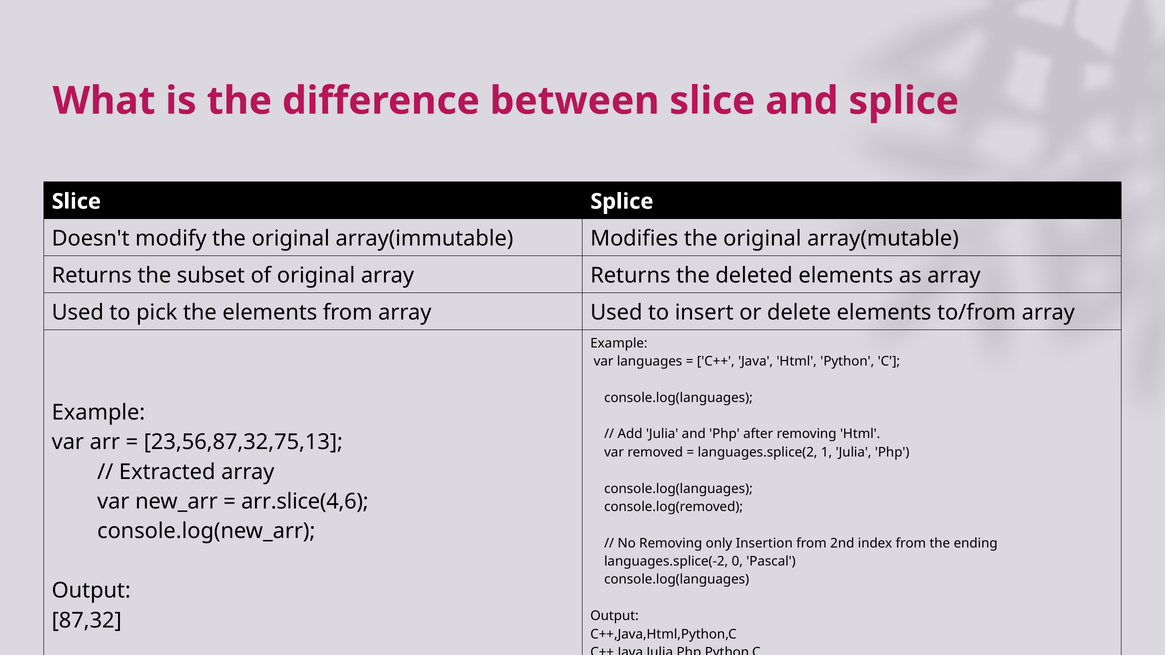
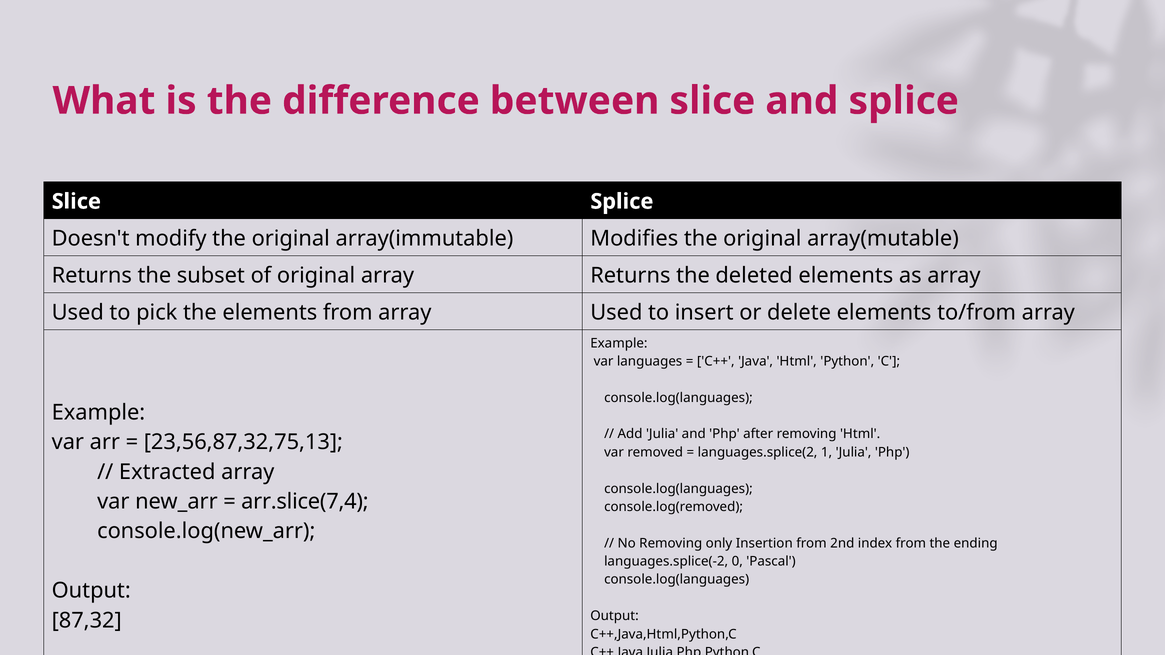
arr.slice(4,6: arr.slice(4,6 -> arr.slice(7,4 (305, 502)
